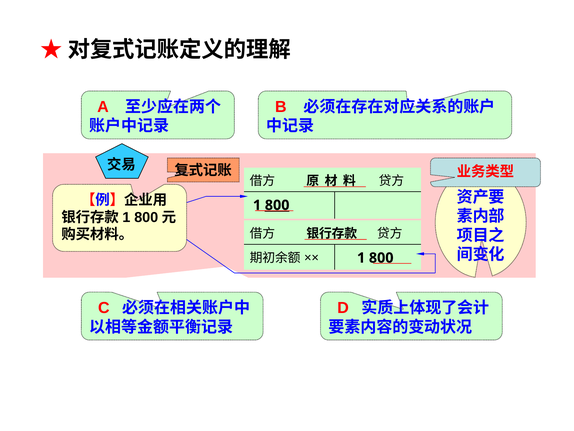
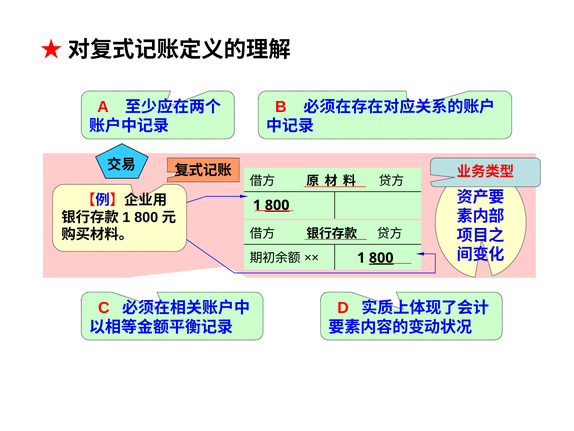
800 underline: none -> present (381, 258)
